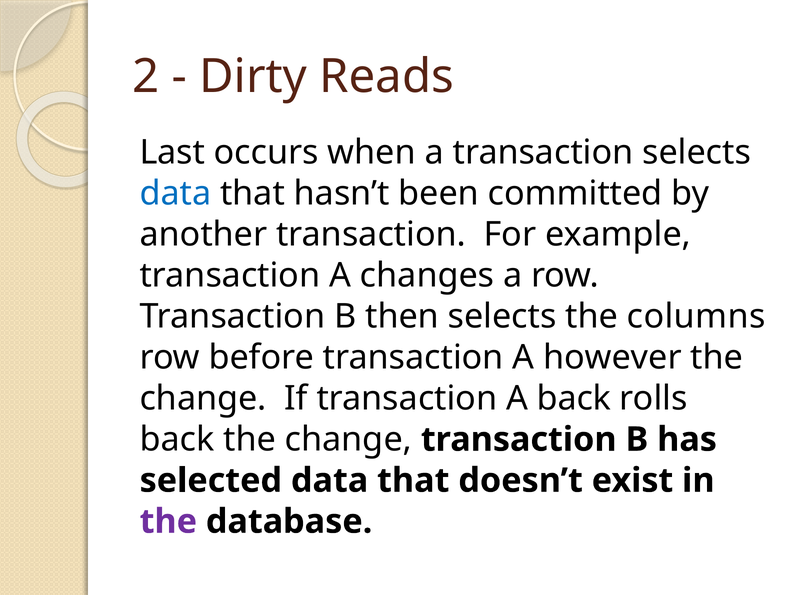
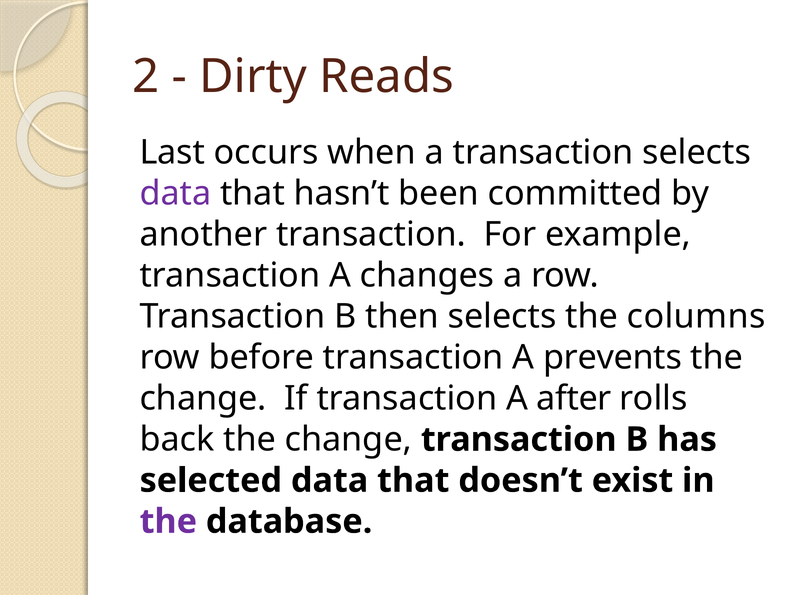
data colour: blue -> purple (175, 194)
however: however -> prevents (613, 358)
A back: back -> after (574, 399)
